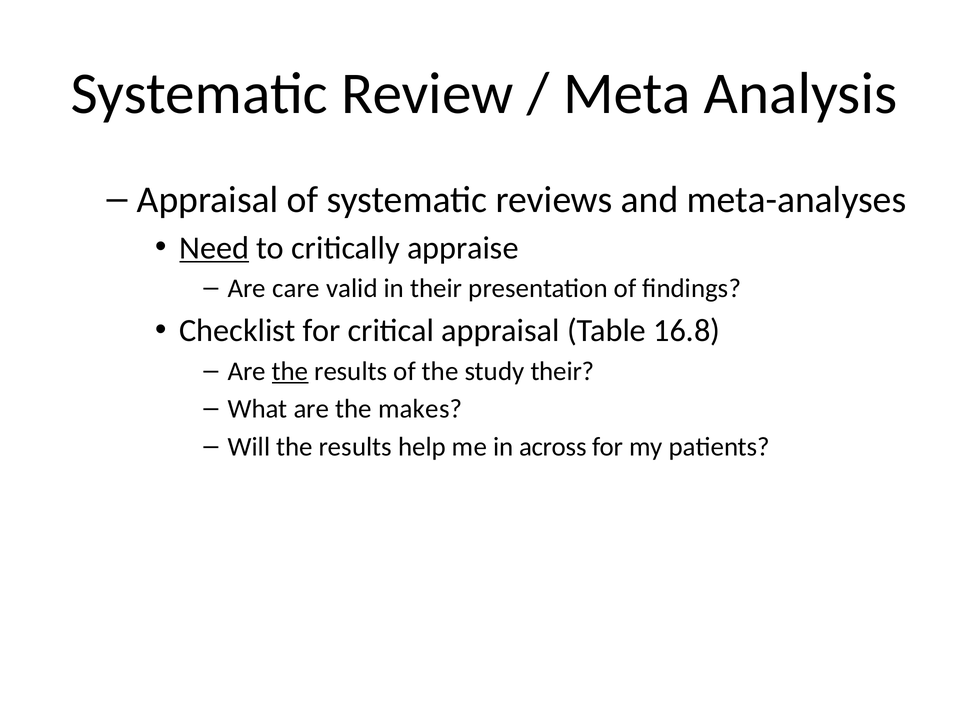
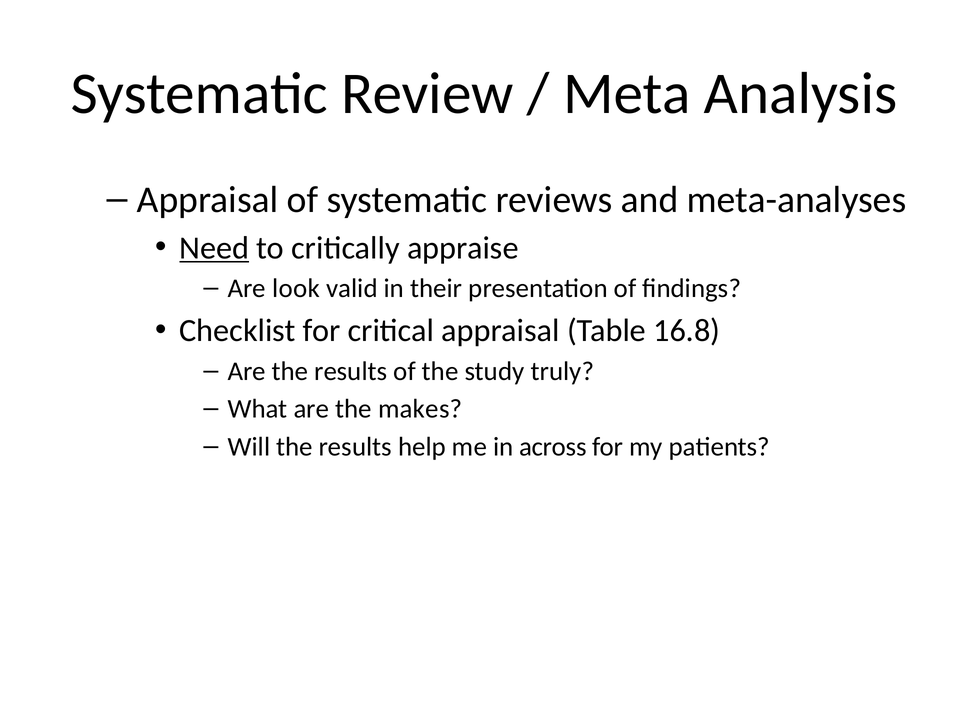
care: care -> look (296, 288)
the underline: present -> none (290, 371)
study their: their -> truly (562, 371)
